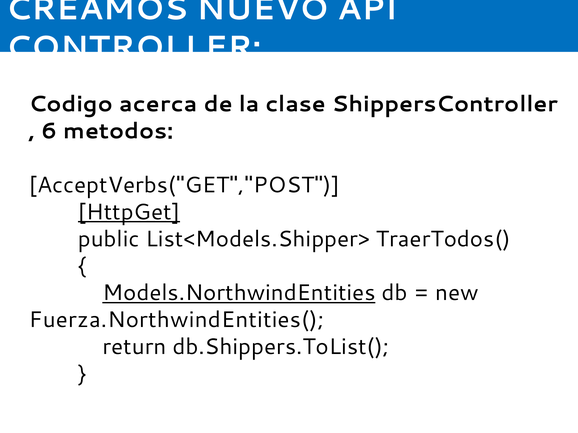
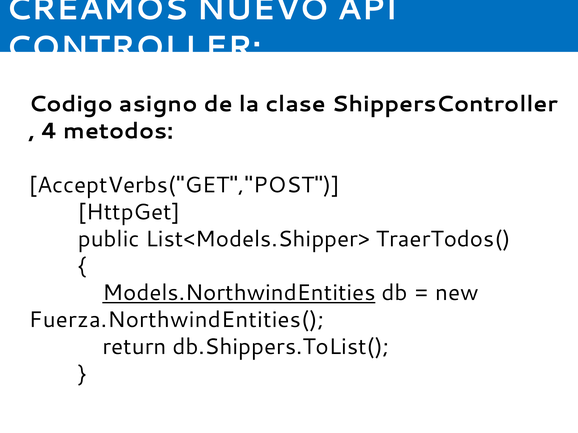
acerca: acerca -> asigno (158, 104)
6: 6 -> 4 (49, 131)
HttpGet underline: present -> none (129, 212)
